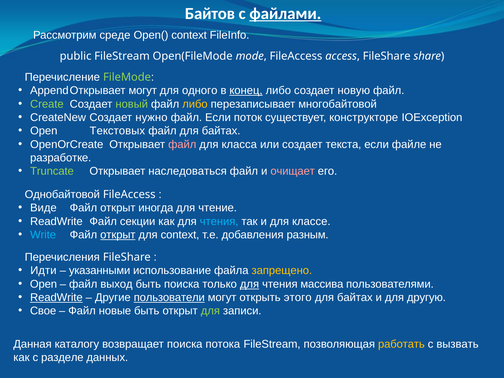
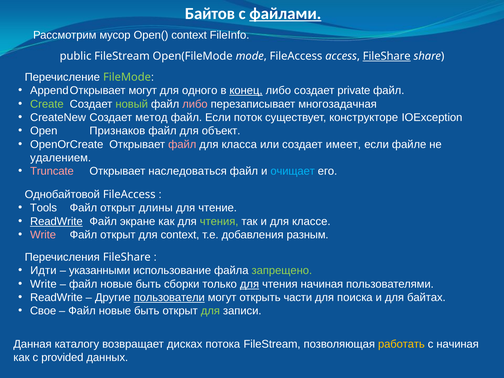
среде: среде -> мусор (115, 35)
FileShare underline: none -> present (387, 56)
новую: новую -> private (354, 91)
либо colour: yellow -> pink (195, 104)
многобайтовой: многобайтовой -> многозадачная (338, 104)
нужно: нужно -> метод (151, 117)
Текстовых: Текстовых -> Признаков (117, 131)
файл для байтах: байтах -> объект (221, 131)
текста: текста -> имеет (343, 144)
разработке: разработке -> удалением (61, 158)
Truncate colour: light green -> pink (52, 171)
очищает colour: pink -> light blue (293, 171)
Виде: Виде -> Tools (44, 208)
иногда: иногда -> длины (156, 208)
ReadWrite underline: none -> present (56, 221)
секции: секции -> экране (138, 221)
чтения colour: light blue -> light green (219, 221)
Write colour: light blue -> pink (43, 235)
открыт underline: present -> none (118, 235)
запрещено colour: yellow -> light green (282, 271)
Open: Open -> Write (43, 284)
выход: выход -> новые (116, 284)
быть поиска: поиска -> сборки (182, 284)
чтения массива: массива -> начиная (322, 284)
ReadWrite underline: present -> none (56, 297)
этого: этого -> части (298, 297)
байтах: байтах -> поиска (355, 297)
другую: другую -> байтах (426, 297)
возвращает поиска: поиска -> дисках (185, 344)
с вызвать: вызвать -> начиная (458, 344)
разделе: разделе -> provided (62, 358)
